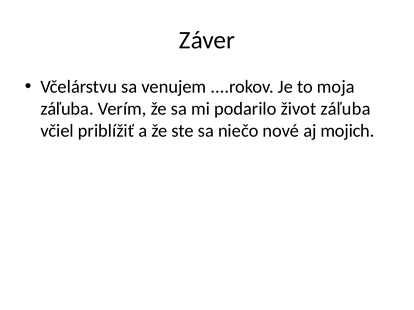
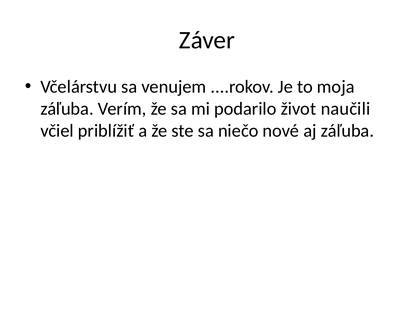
život záľuba: záľuba -> naučili (346, 109)
aj mojich: mojich -> záľuba (347, 131)
